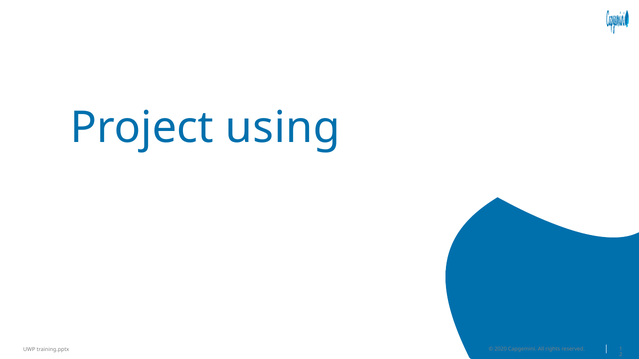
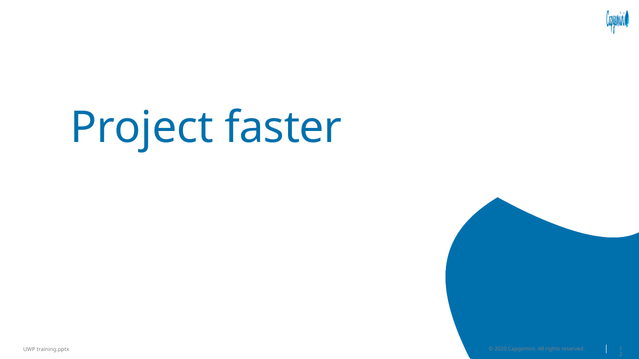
using: using -> faster (283, 128)
